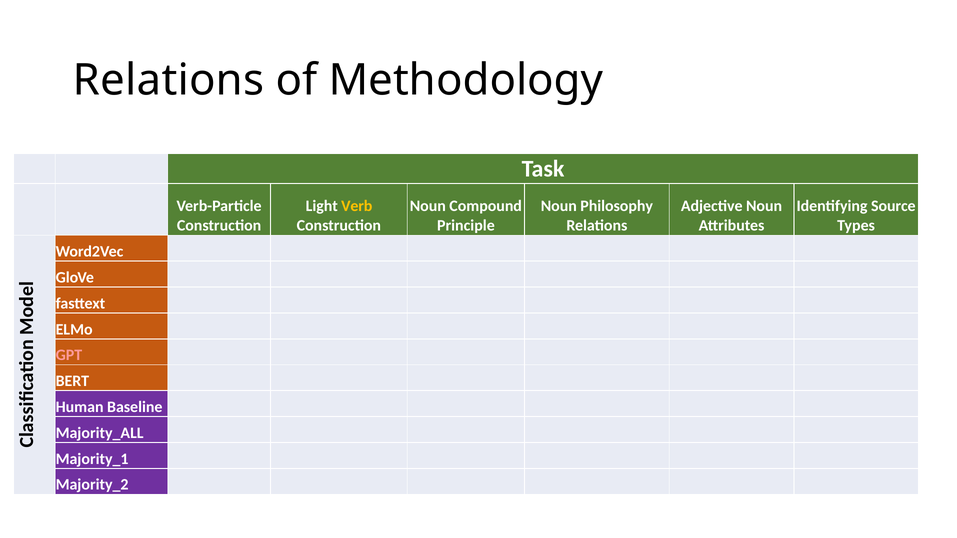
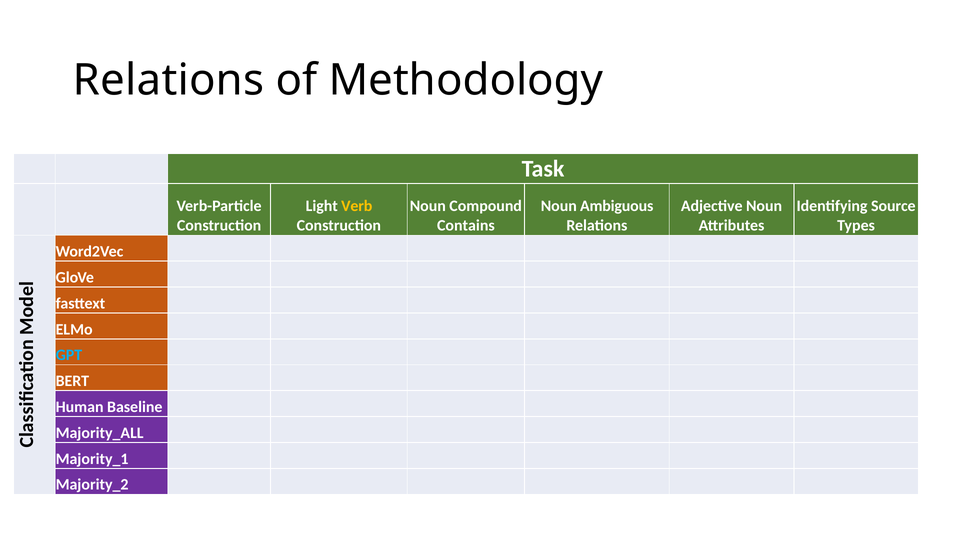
Philosophy: Philosophy -> Ambiguous (617, 206)
Principle: Principle -> Contains (466, 226)
GPT colour: pink -> light blue (69, 355)
